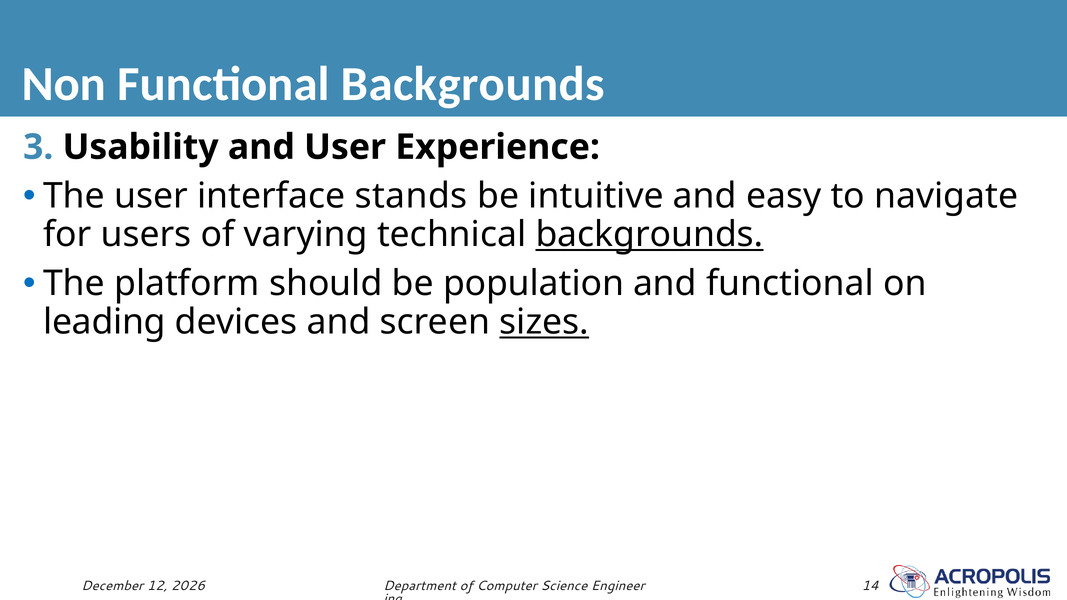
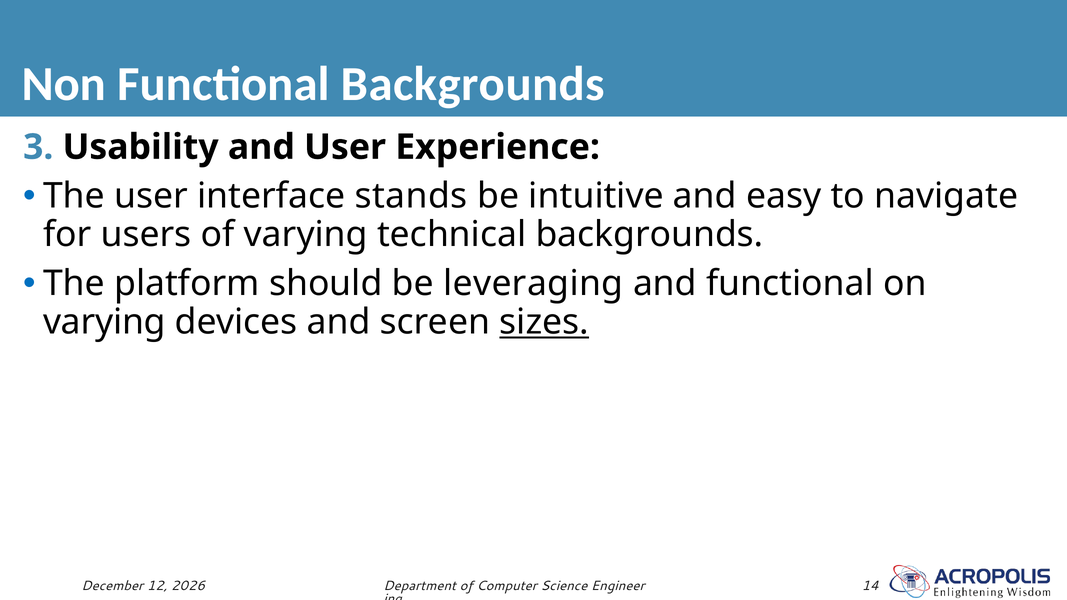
backgrounds underline: present -> none (650, 235)
population: population -> leveraging (533, 284)
leading: leading -> varying (104, 322)
